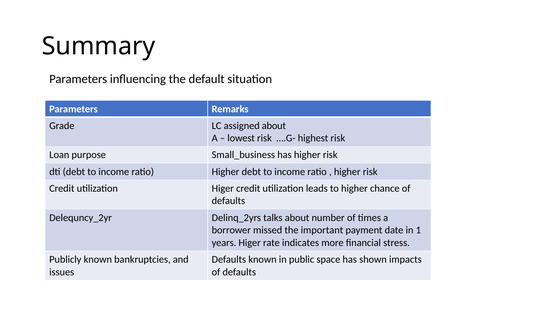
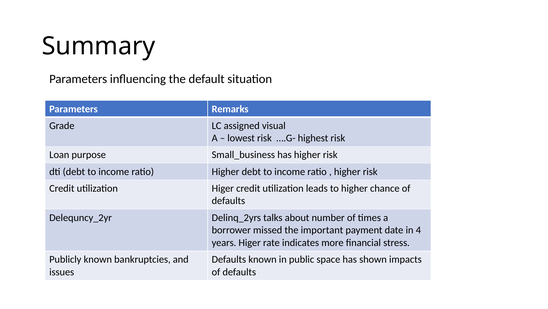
assigned about: about -> visual (274, 125)
1: 1 -> 4 (418, 230)
